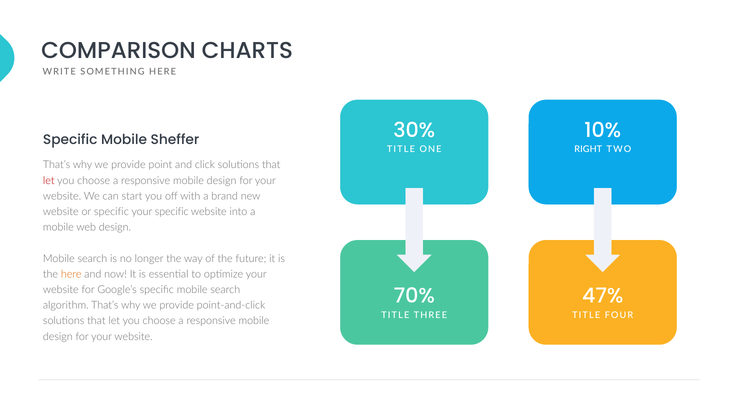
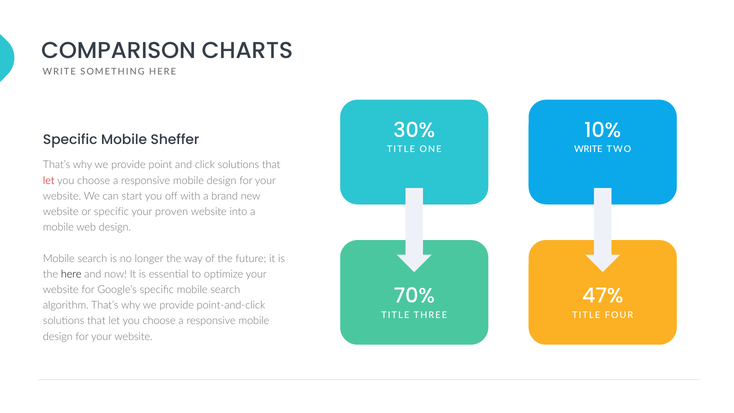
ONE RIGHT: RIGHT -> WRITE (588, 149)
your specific: specific -> proven (172, 212)
here colour: orange -> black (71, 274)
